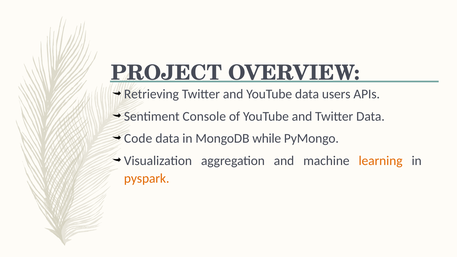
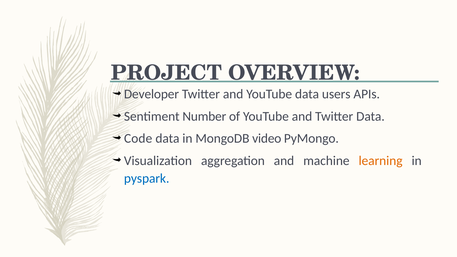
Retrieving: Retrieving -> Developer (151, 94)
Console: Console -> Number (204, 116)
while: while -> video (267, 139)
pyspark colour: orange -> blue (147, 178)
